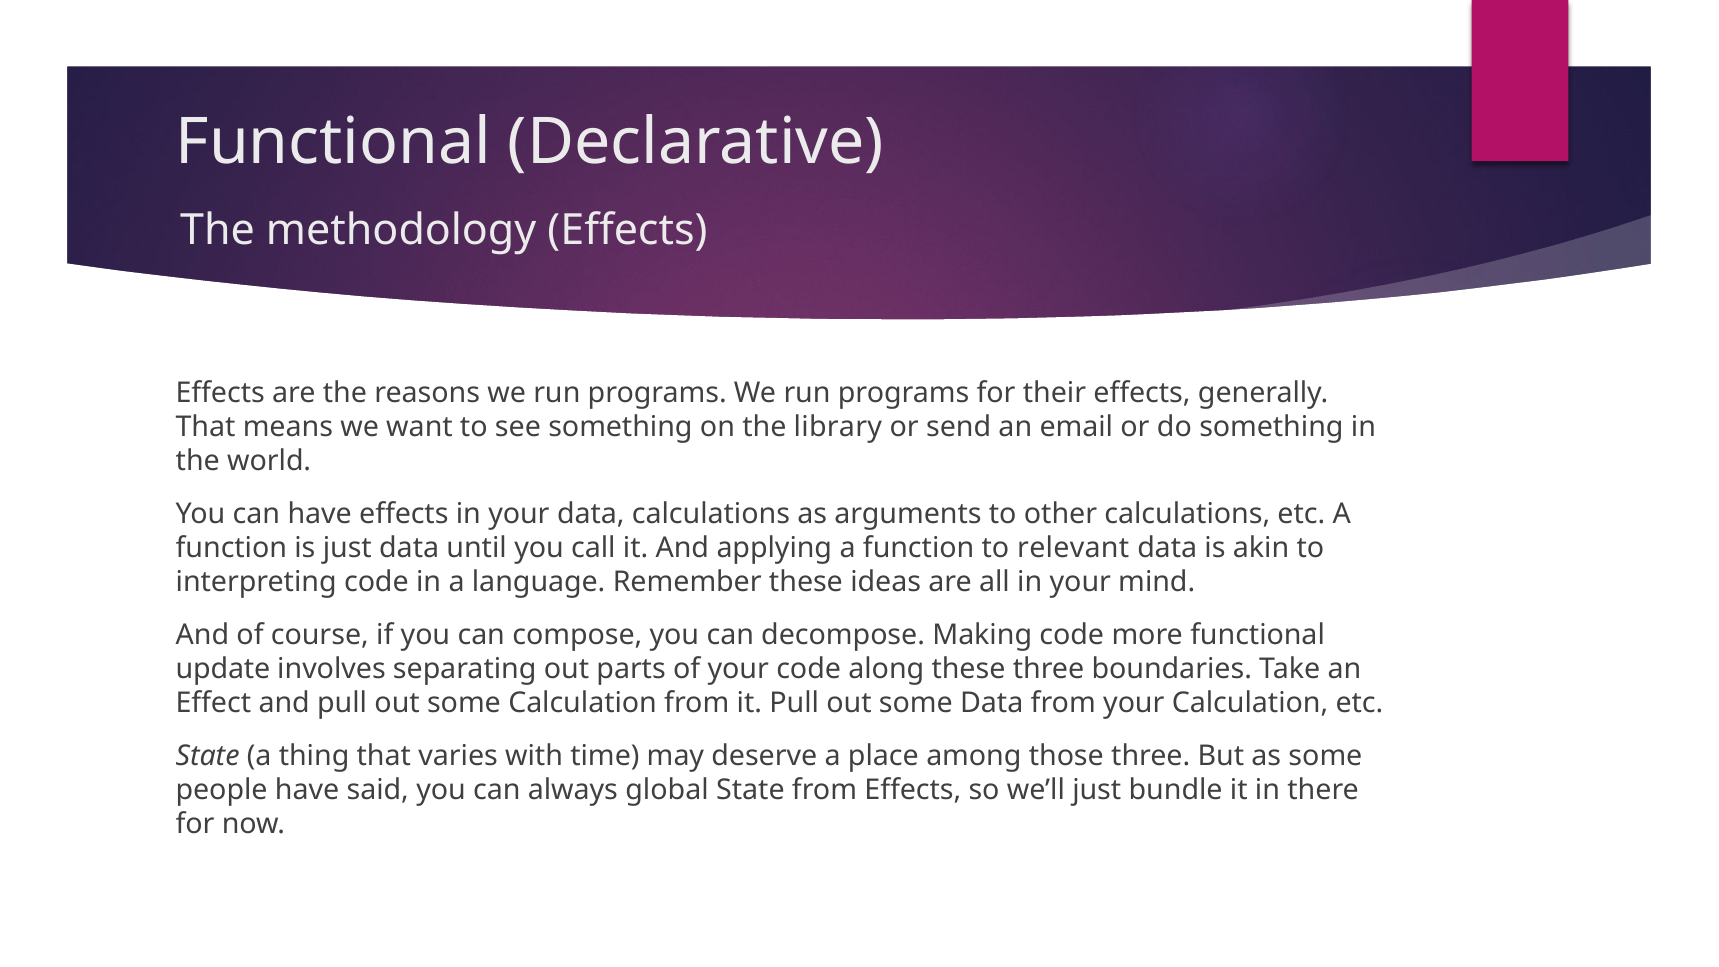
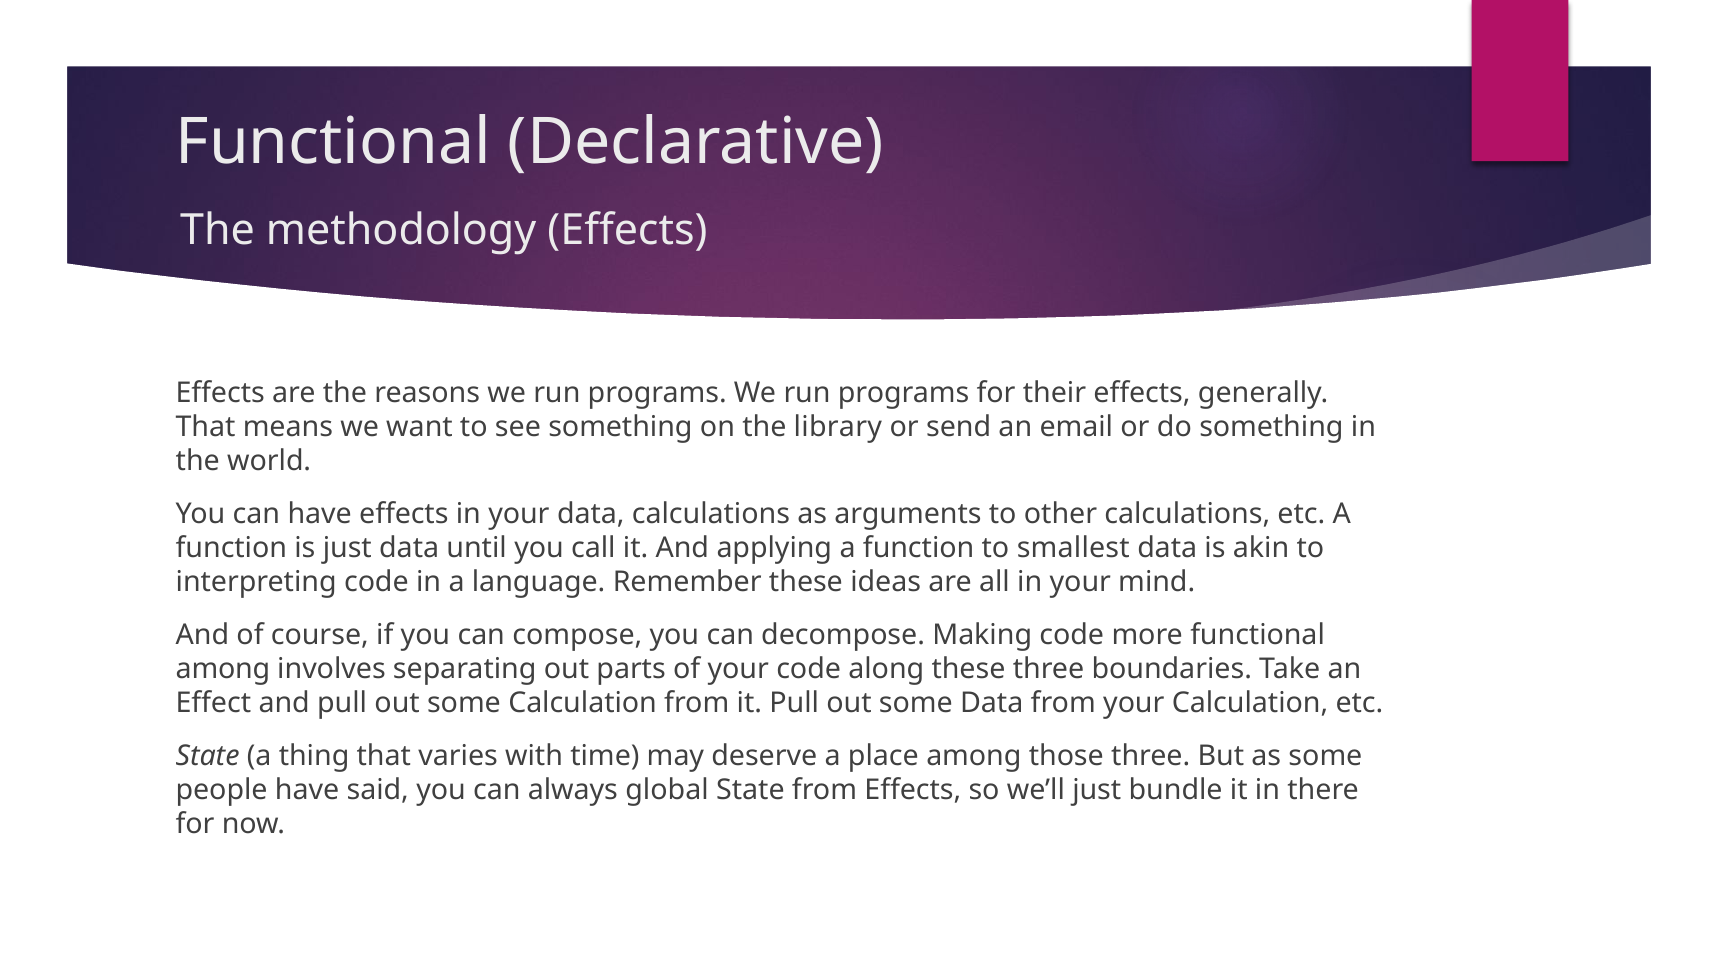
relevant: relevant -> smallest (1073, 548)
update: update -> among (223, 669)
